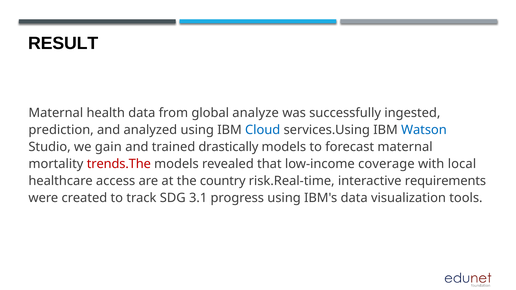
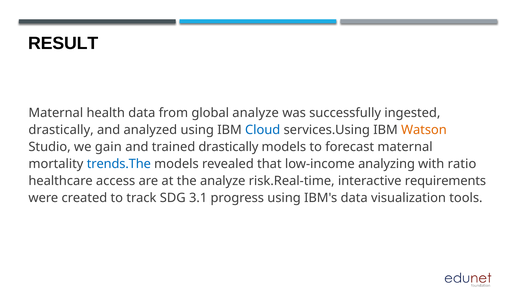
prediction: prediction -> drastically (61, 130)
Watson colour: blue -> orange (424, 130)
trends.The colour: red -> blue (119, 164)
coverage: coverage -> analyzing (387, 164)
local: local -> ratio (462, 164)
the country: country -> analyze (223, 181)
